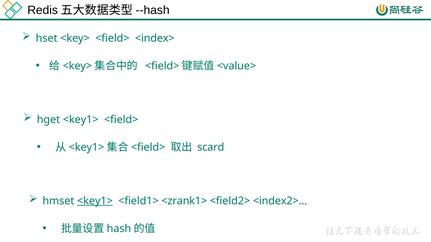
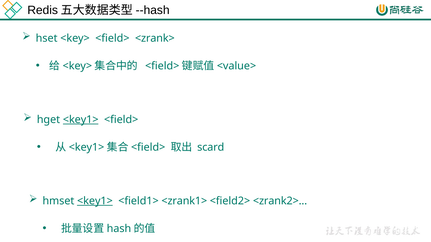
<index>: <index> -> <zrank> (155, 38)
<key1> underline: none -> present (81, 120)
<index2>: <index2> -> <zrank2> (280, 201)
